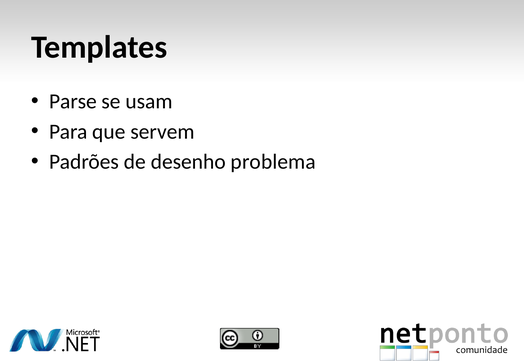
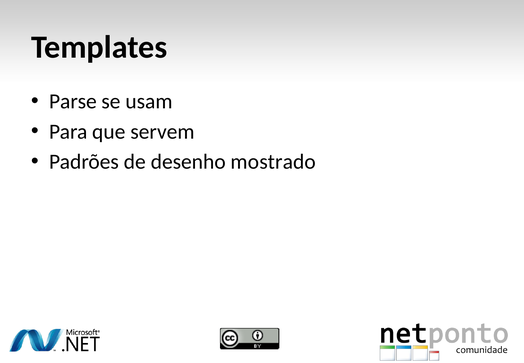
problema: problema -> mostrado (273, 162)
